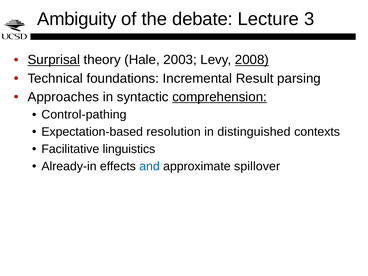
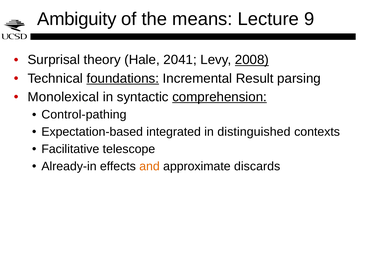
debate: debate -> means (202, 19)
3: 3 -> 9 (309, 19)
Surprisal underline: present -> none (54, 60)
2003: 2003 -> 2041 (180, 60)
foundations underline: none -> present (123, 78)
Approaches: Approaches -> Monolexical (63, 97)
resolution: resolution -> integrated (174, 132)
linguistics: linguistics -> telescope (129, 149)
and colour: blue -> orange (150, 166)
spillover: spillover -> discards (257, 166)
